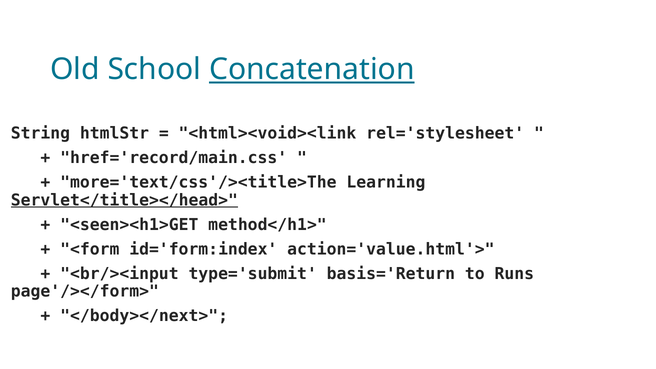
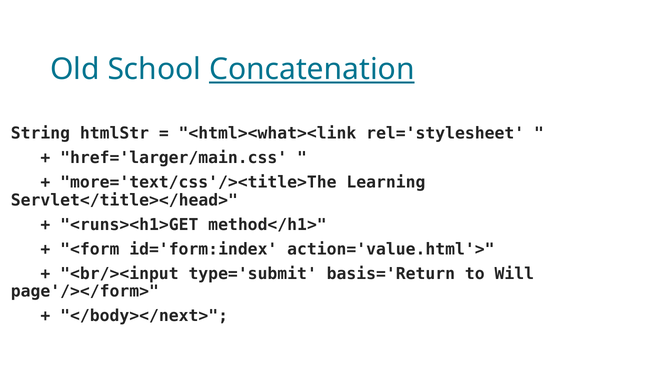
<html><void><link: <html><void><link -> <html><what><link (267, 133)
href='record/main.css: href='record/main.css -> href='larger/main.css (174, 158)
Servlet</title></head> underline: present -> none (124, 200)
<seen><h1>GET: <seen><h1>GET -> <runs><h1>GET (129, 225)
Runs: Runs -> Will (514, 274)
